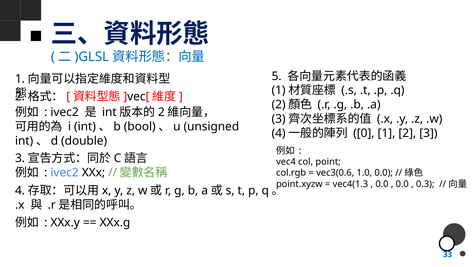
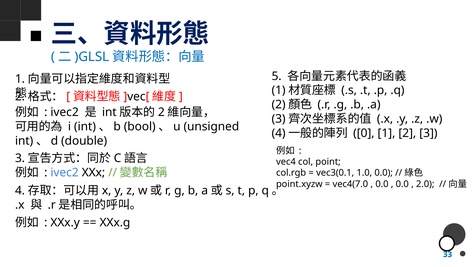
vec3(0.6: vec3(0.6 -> vec3(0.1 (335, 173)
vec4(1.3: vec4(1.3 -> vec4(7.0 (350, 184)
0.3: 0.3 -> 2.0 (425, 184)
